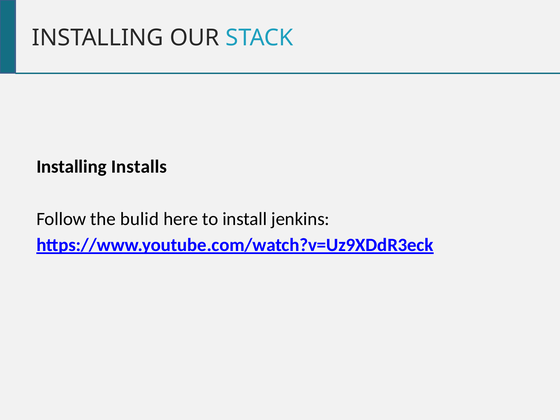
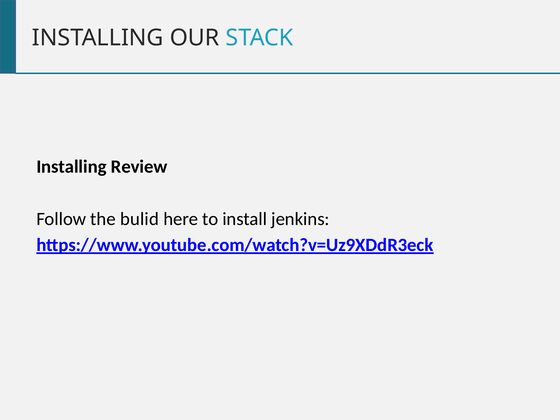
Installs: Installs -> Review (139, 167)
